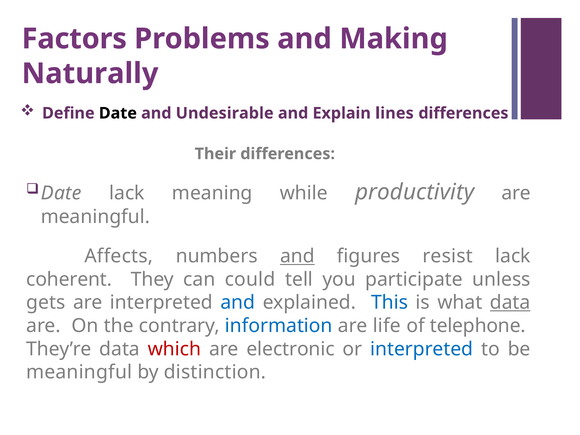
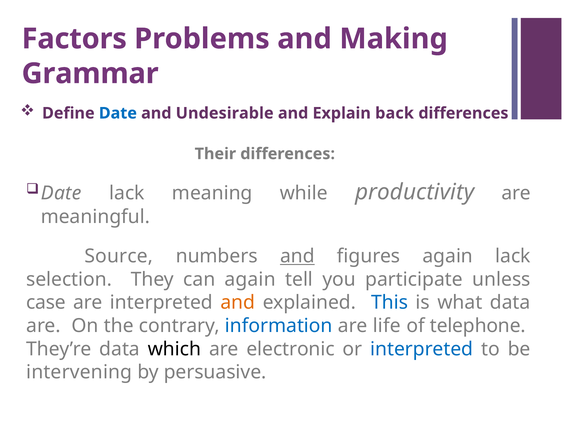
Naturally: Naturally -> Grammar (90, 74)
Date colour: black -> blue (118, 113)
lines: lines -> back (395, 113)
Affects: Affects -> Source (119, 256)
figures resist: resist -> again (448, 256)
coherent: coherent -> selection (69, 279)
can could: could -> again (250, 279)
gets: gets -> case (46, 303)
and colour: blue -> orange (238, 303)
data underline: present -> none (510, 303)
which colour: red -> black (174, 349)
meaningful: meaningful -> intervening (79, 372)
distinction: distinction -> persuasive (215, 372)
